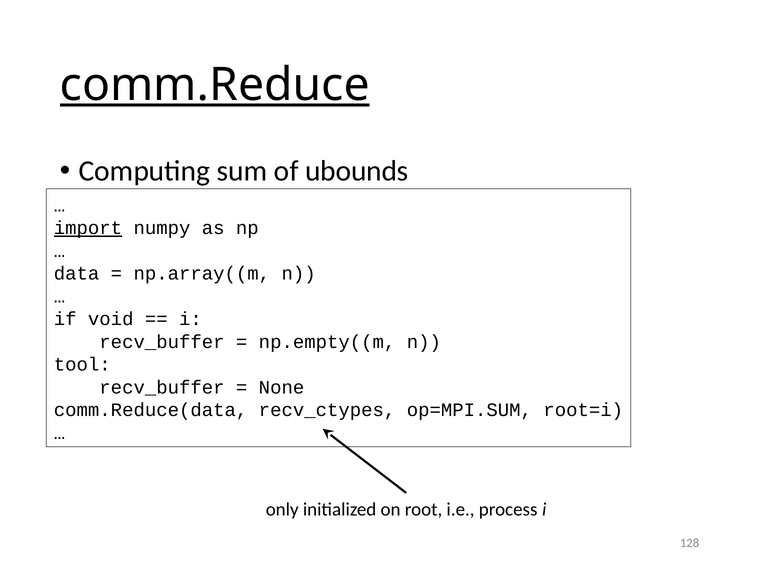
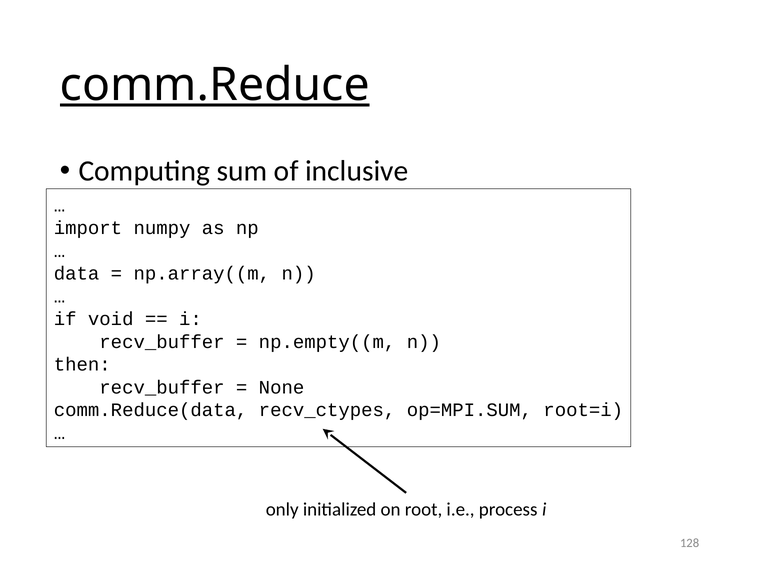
ubounds: ubounds -> inclusive (357, 171)
import underline: present -> none (88, 228)
tool: tool -> then (82, 365)
